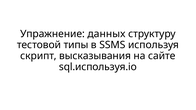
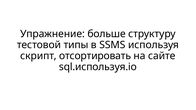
данных: данных -> больше (107, 34)
высказывания: высказывания -> отсортировать (95, 56)
